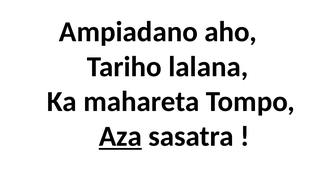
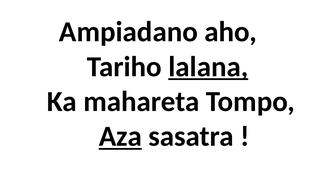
lalana underline: none -> present (208, 67)
